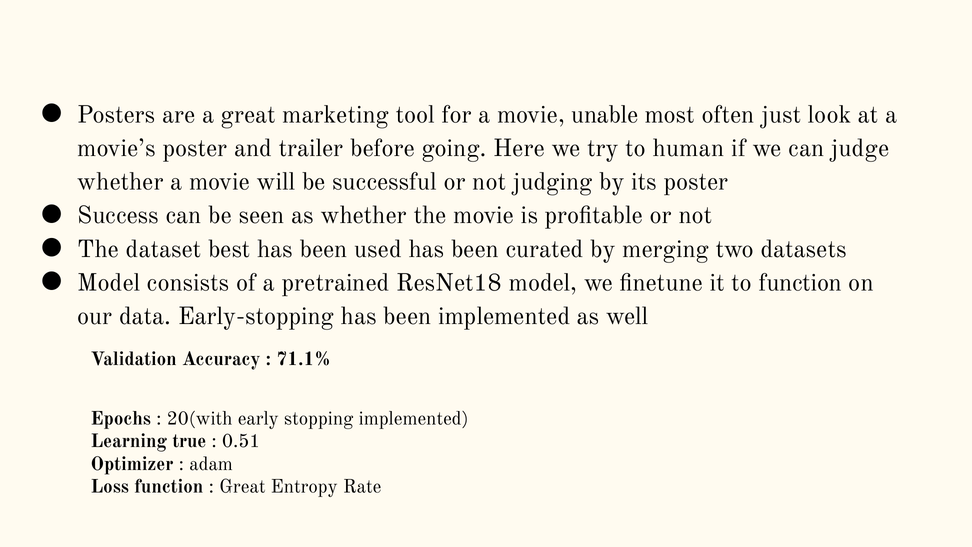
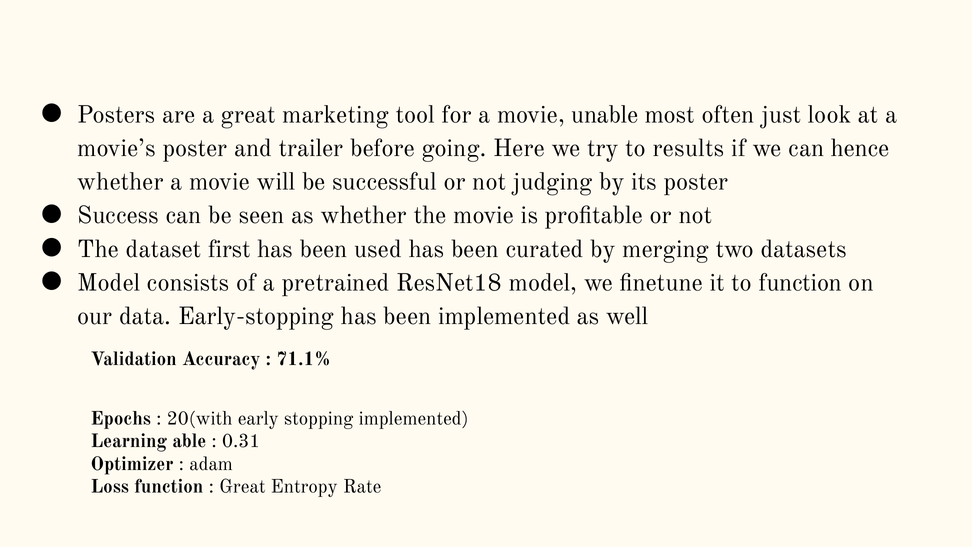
human: human -> results (689, 148)
judge: judge -> hence (860, 148)
best: best -> first (229, 249)
true: true -> able (189, 441)
0.51: 0.51 -> 0.31 (241, 441)
